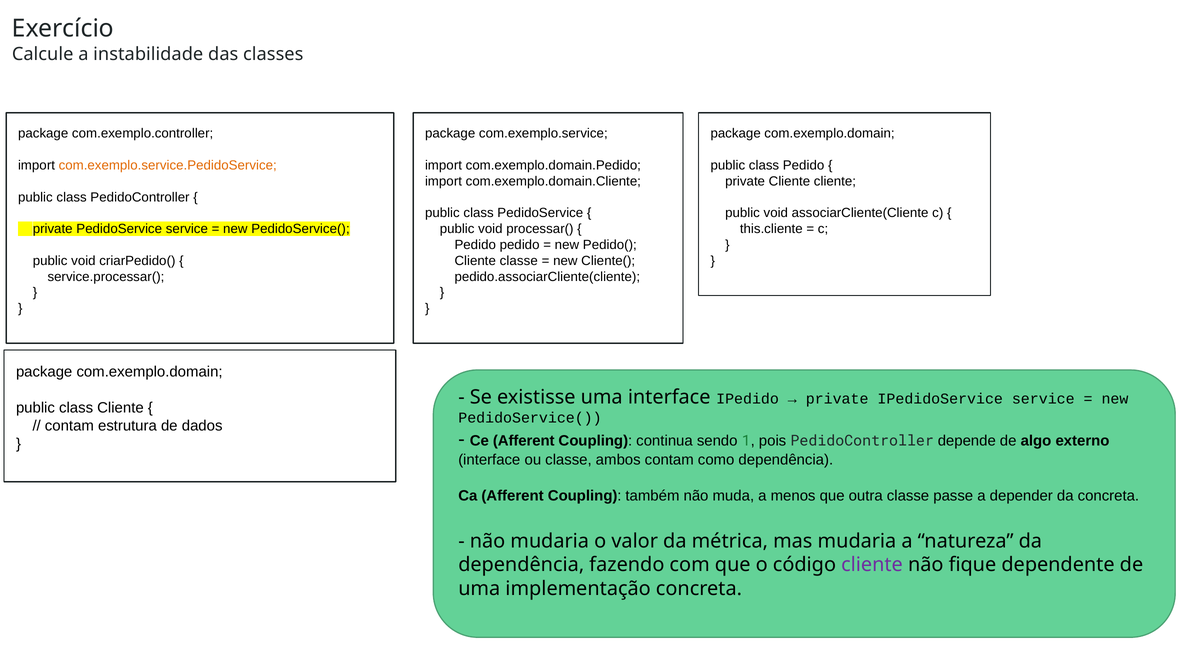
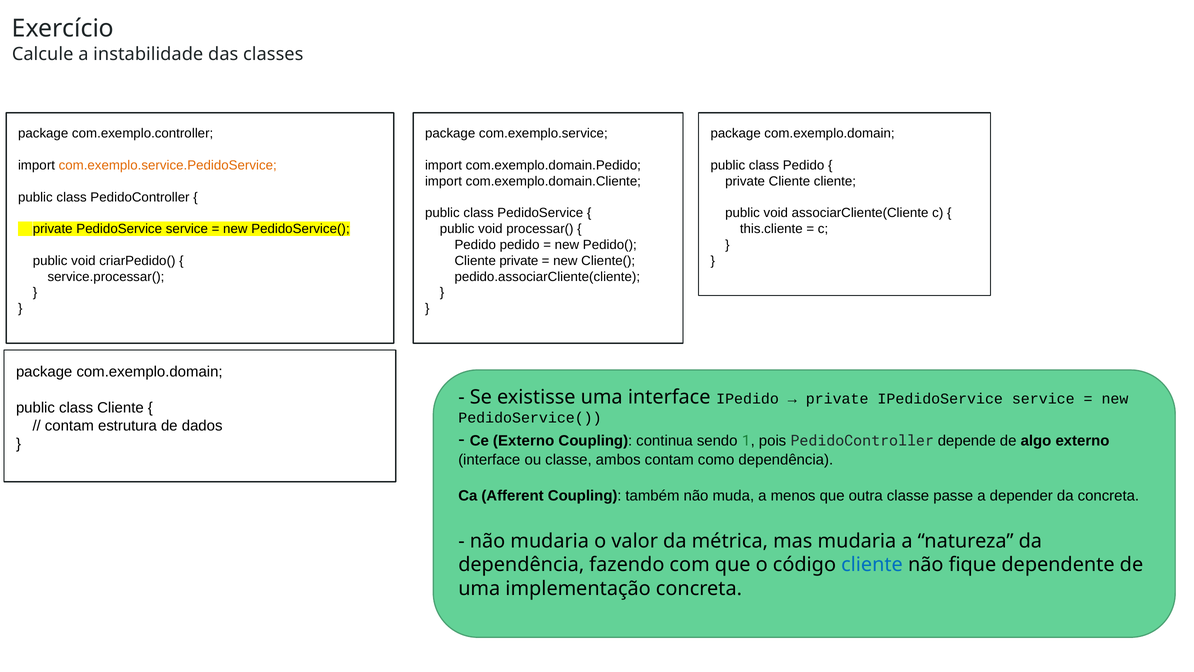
Cliente classe: classe -> private (519, 261)
Ce Afferent: Afferent -> Externo (524, 441)
cliente colour: purple -> blue (872, 565)
